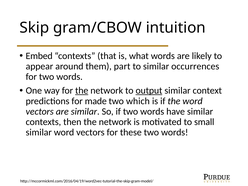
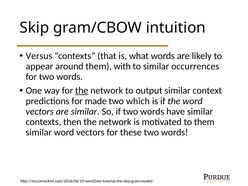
Embed: Embed -> Versus (39, 56)
part: part -> with (122, 66)
output underline: present -> none (149, 91)
to small: small -> them (204, 122)
